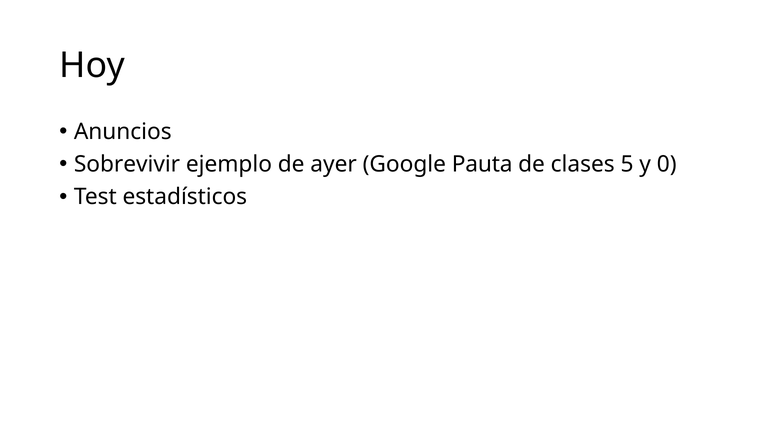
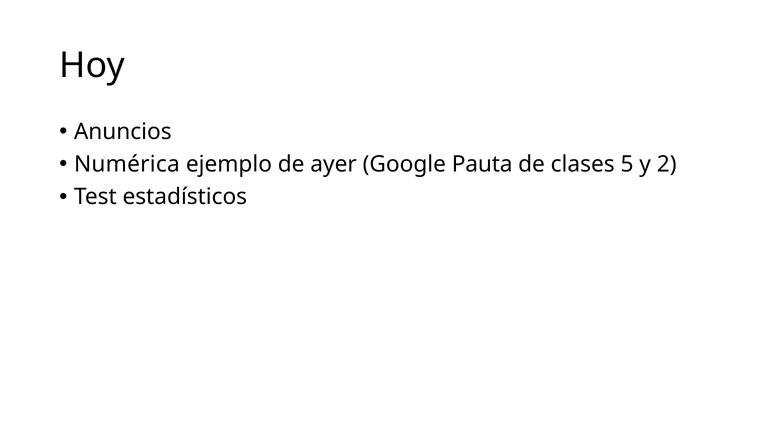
Sobrevivir: Sobrevivir -> Numérica (127, 164)
0: 0 -> 2 (667, 164)
